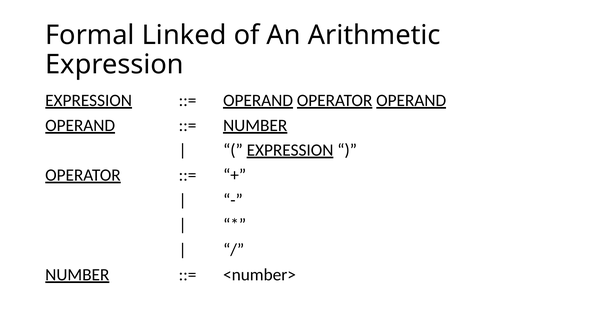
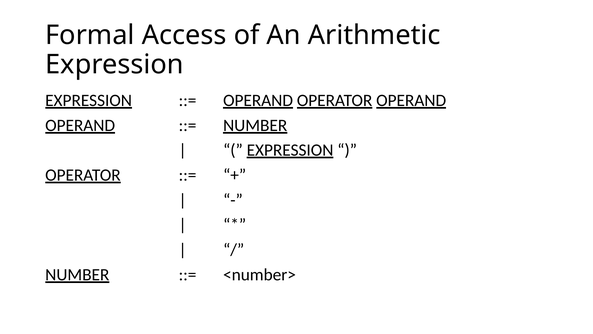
Linked: Linked -> Access (184, 35)
